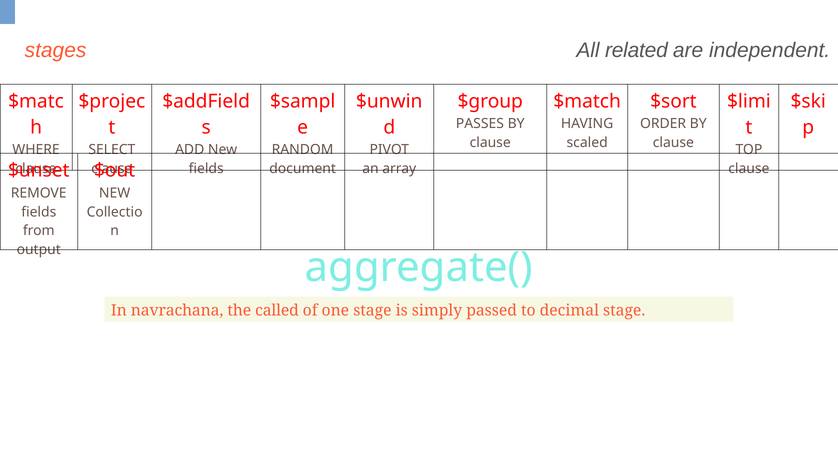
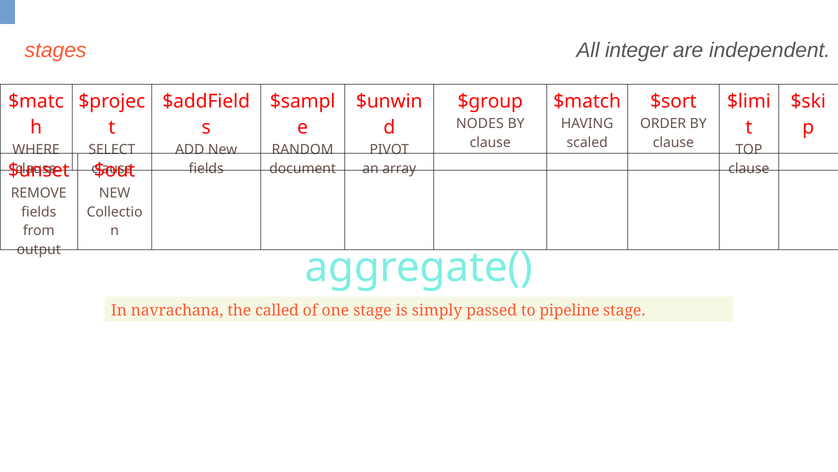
related: related -> integer (636, 50)
PASSES: PASSES -> NODES (480, 123)
decimal: decimal -> pipeline (569, 310)
